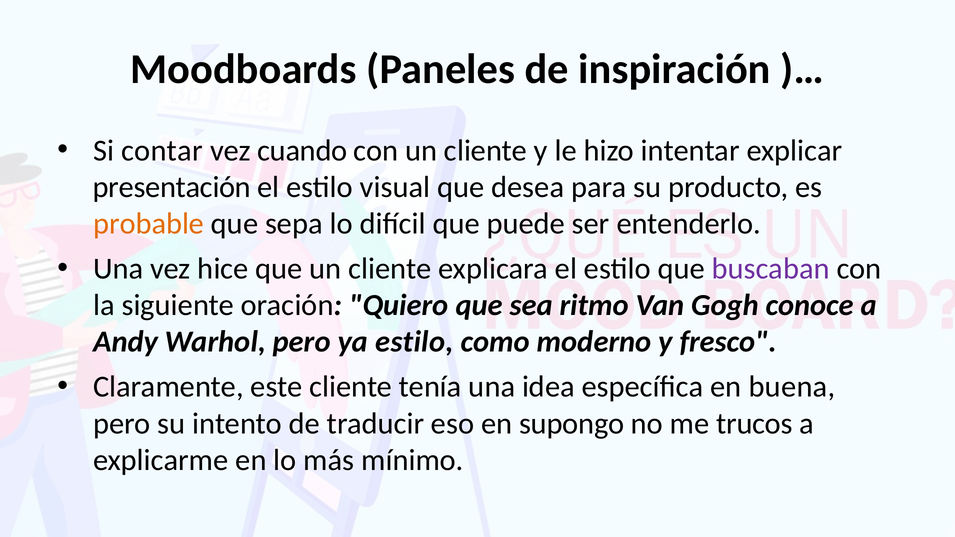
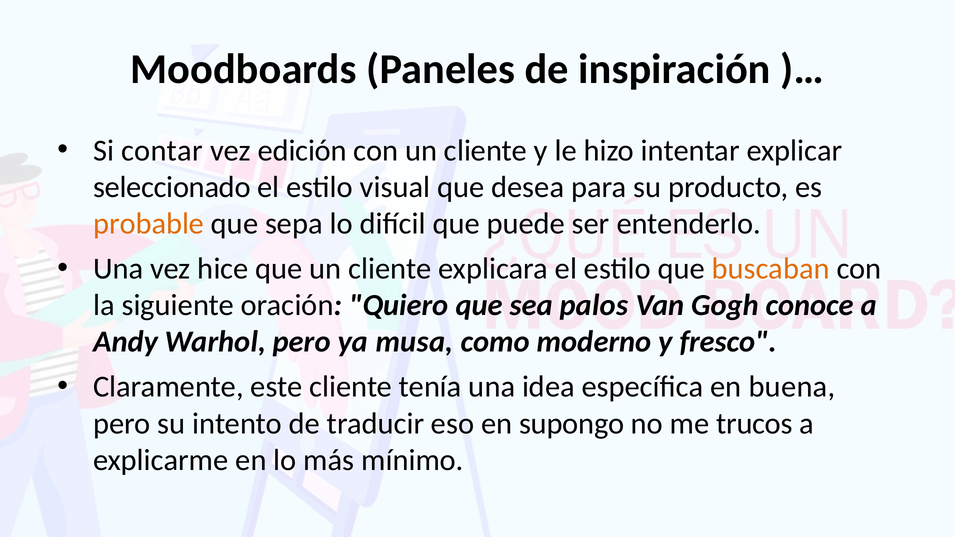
cuando: cuando -> edición (302, 151)
presentación: presentación -> seleccionado (172, 187)
buscaban colour: purple -> orange (771, 269)
ritmo: ritmo -> palos (594, 305)
ya estilo: estilo -> musa (414, 342)
